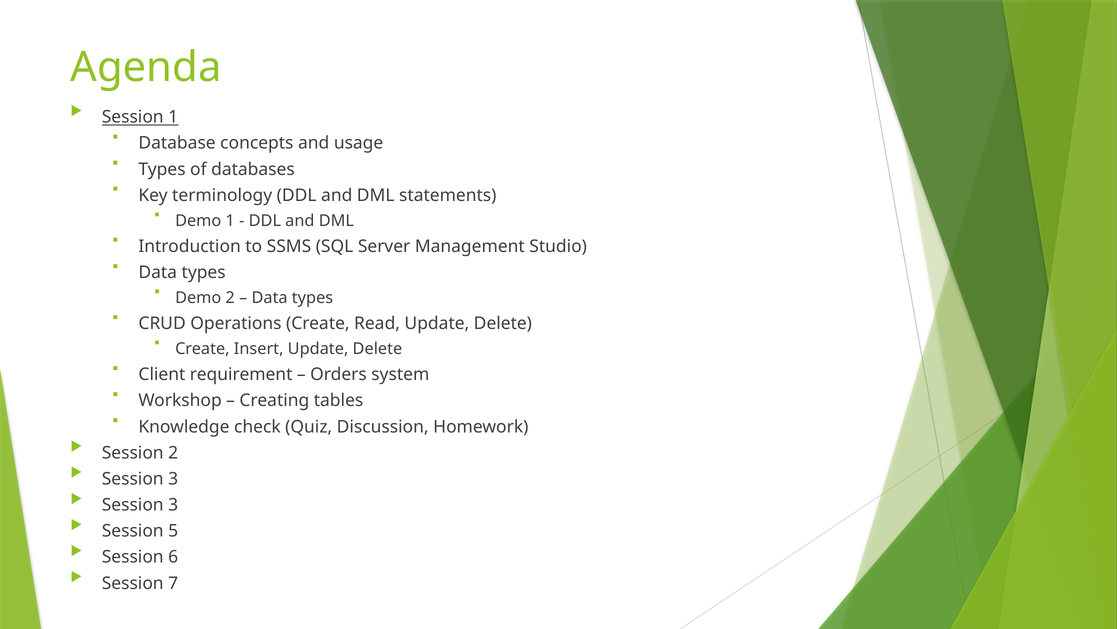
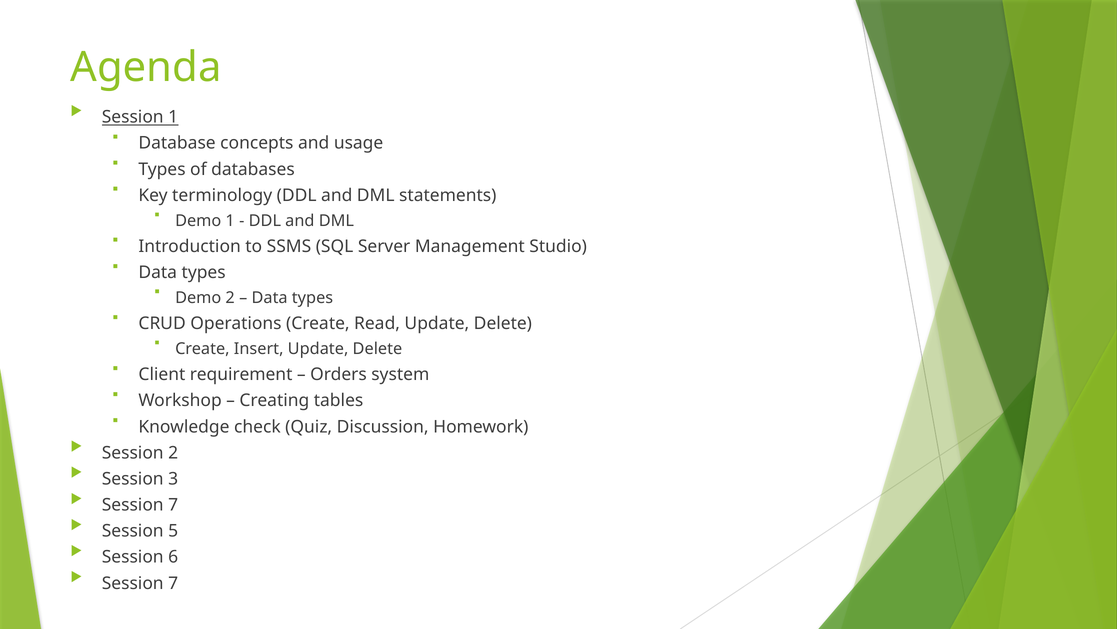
3: 3 -> 7 (173, 504)
